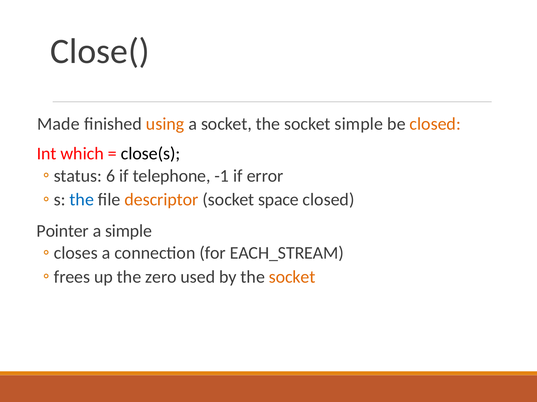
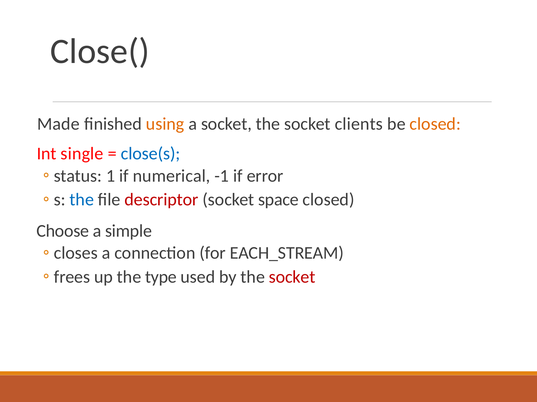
socket simple: simple -> clients (359, 124)
which: which -> single (82, 154)
close(s colour: black -> blue (151, 154)
6: 6 -> 1 (111, 176)
telephone: telephone -> numerical (172, 176)
descriptor colour: orange -> red (161, 200)
Pointer: Pointer -> Choose (63, 231)
zero: zero -> type (161, 277)
socket colour: orange -> red (292, 277)
